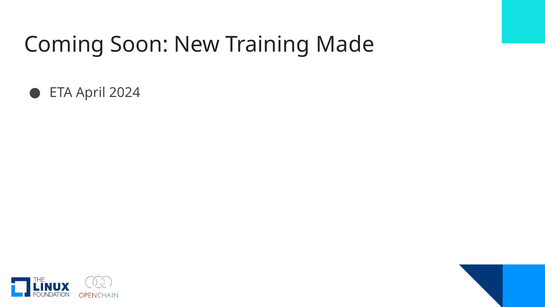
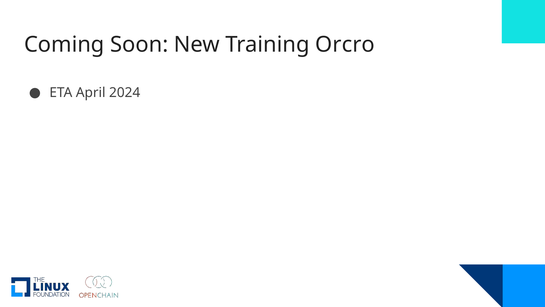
Made: Made -> Orcro (345, 45)
